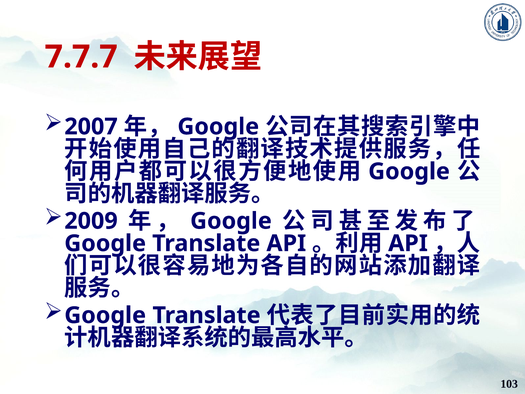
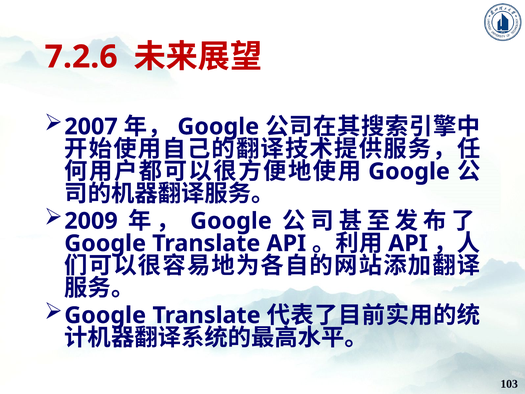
7.7.7: 7.7.7 -> 7.2.6 (81, 57)
